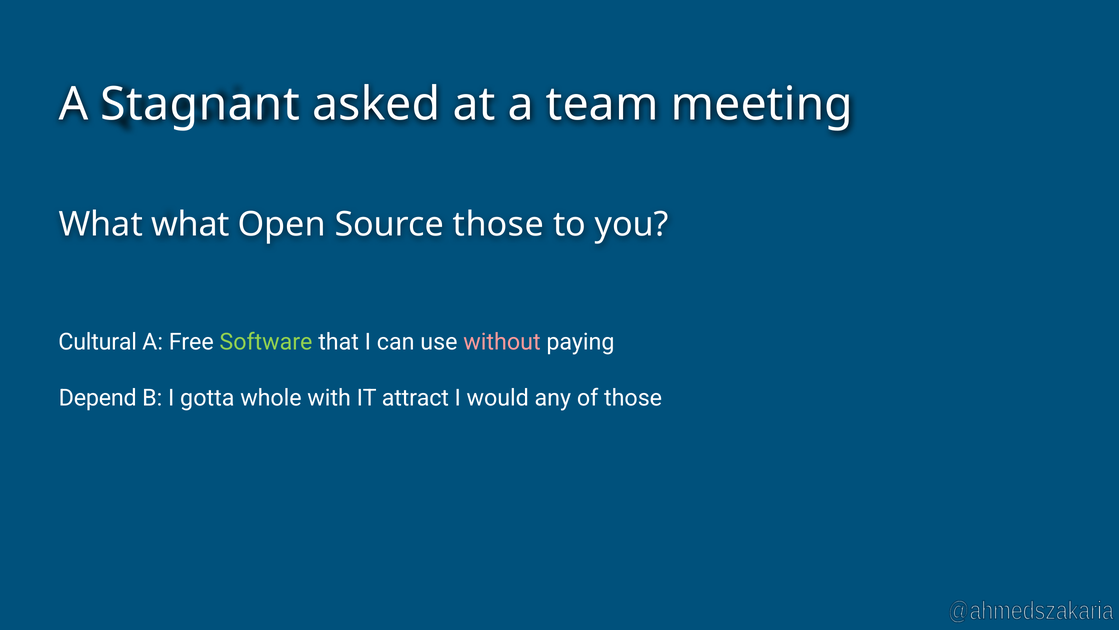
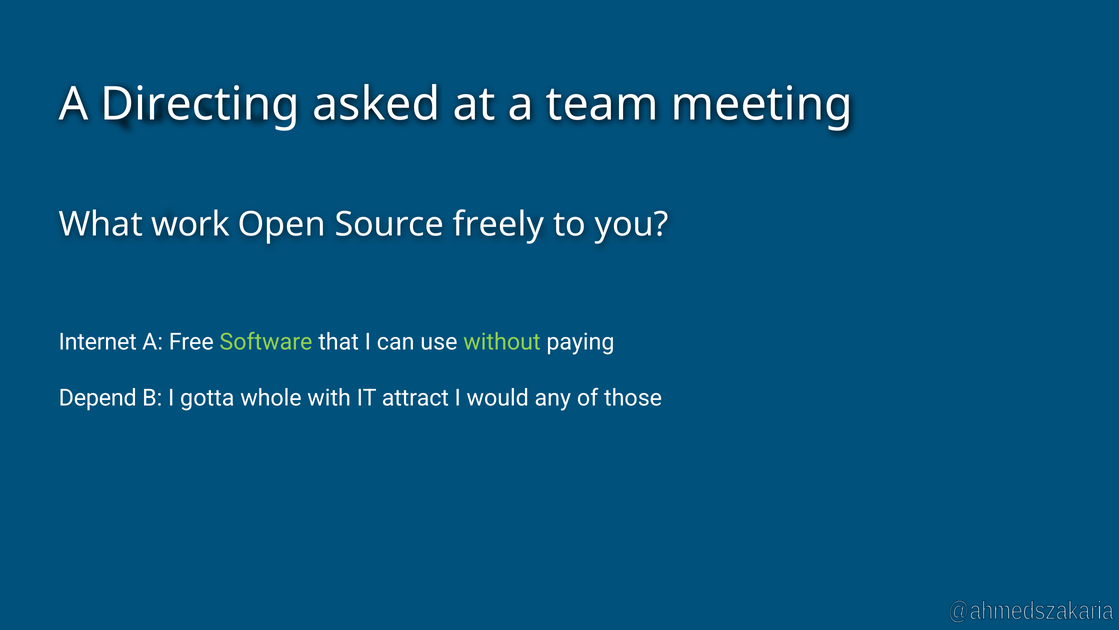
Stagnant: Stagnant -> Directing (200, 104)
What what: what -> work (191, 224)
Source those: those -> freely (498, 224)
Cultural: Cultural -> Internet (98, 342)
without colour: pink -> light green (502, 342)
